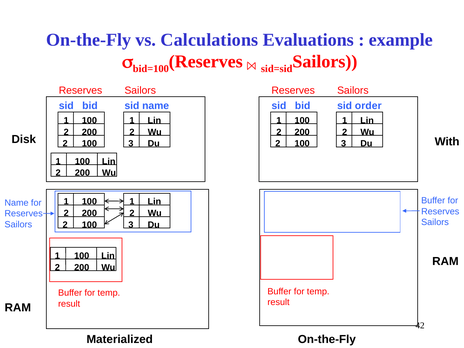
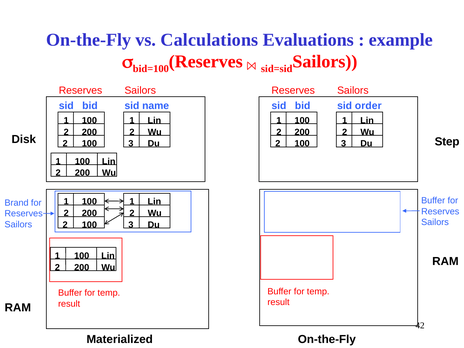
With: With -> Step (447, 142)
Name: Name -> Brand (17, 203)
